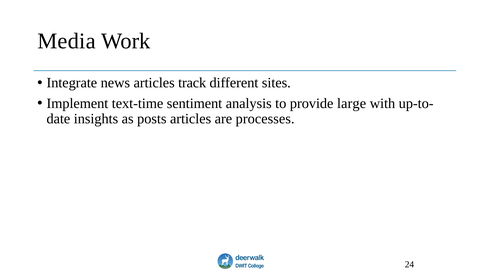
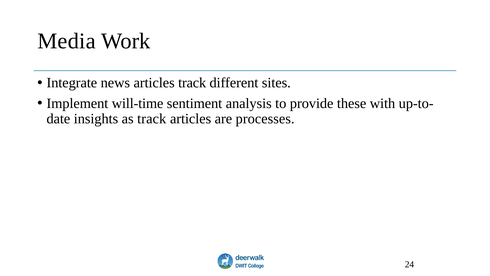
text-time: text-time -> will-time (138, 103)
large: large -> these (352, 103)
as posts: posts -> track (152, 119)
